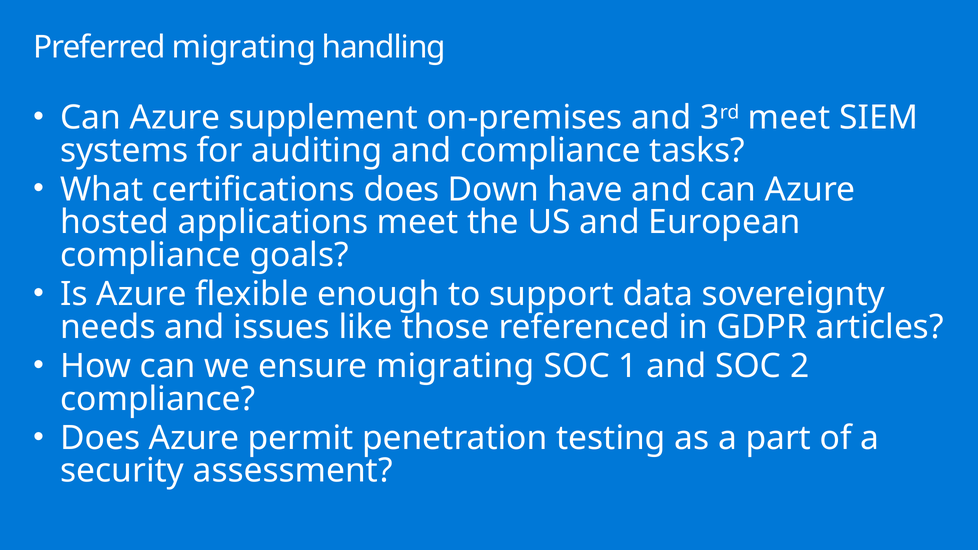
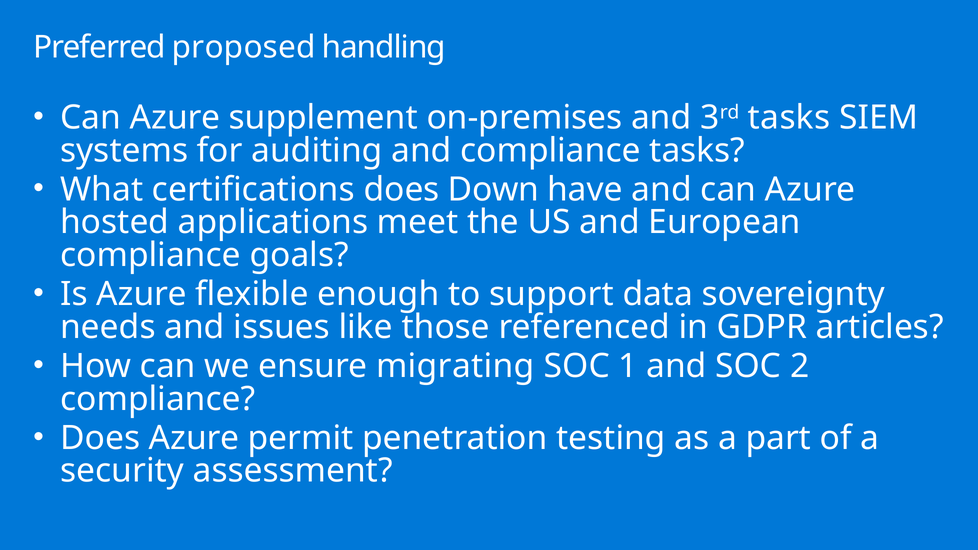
Preferred migrating: migrating -> proposed (244, 47)
3rd meet: meet -> tasks (789, 118)
